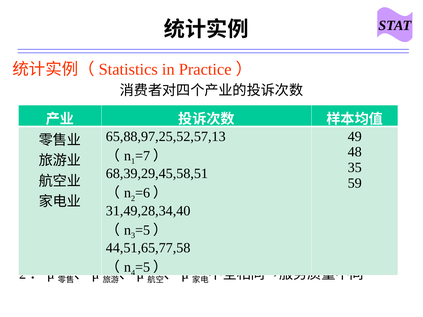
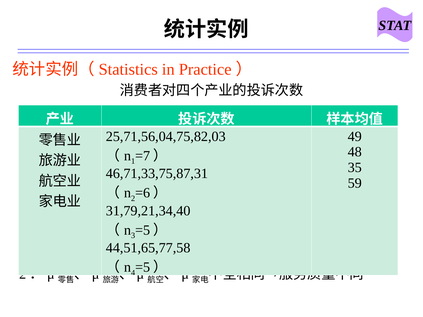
65,88,97,25,52,57,13: 65,88,97,25,52,57,13 -> 25,71,56,04,75,82,03 (166, 137)
68,39,29,45,58,51: 68,39,29,45,58,51 -> 46,71,33,75,87,31 (157, 174)
31,49,28,34,40: 31,49,28,34,40 -> 31,79,21,34,40 (148, 211)
